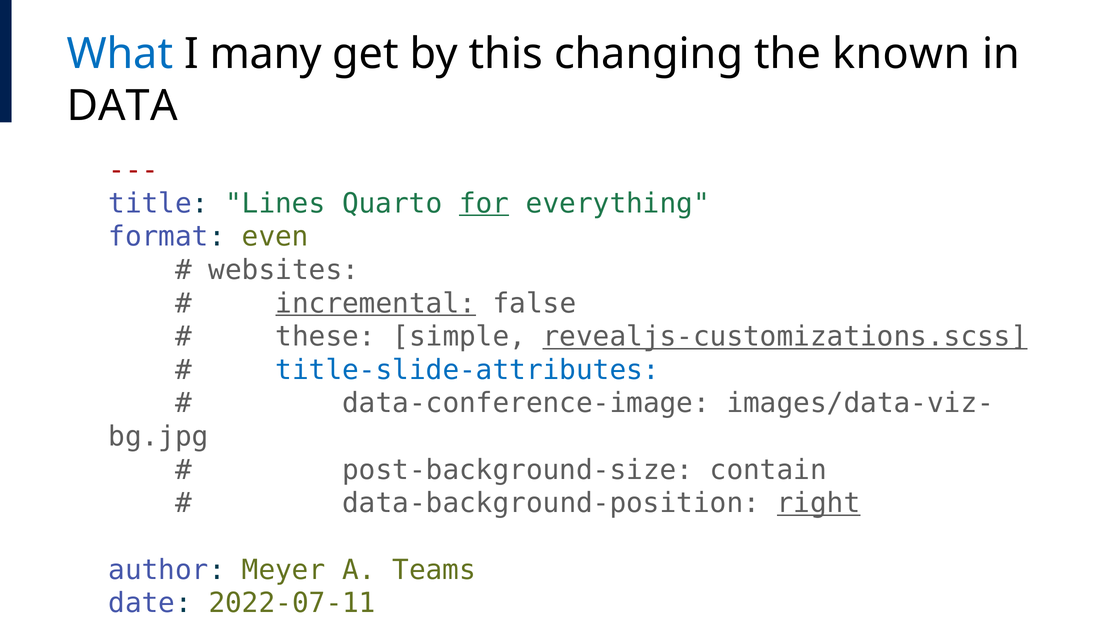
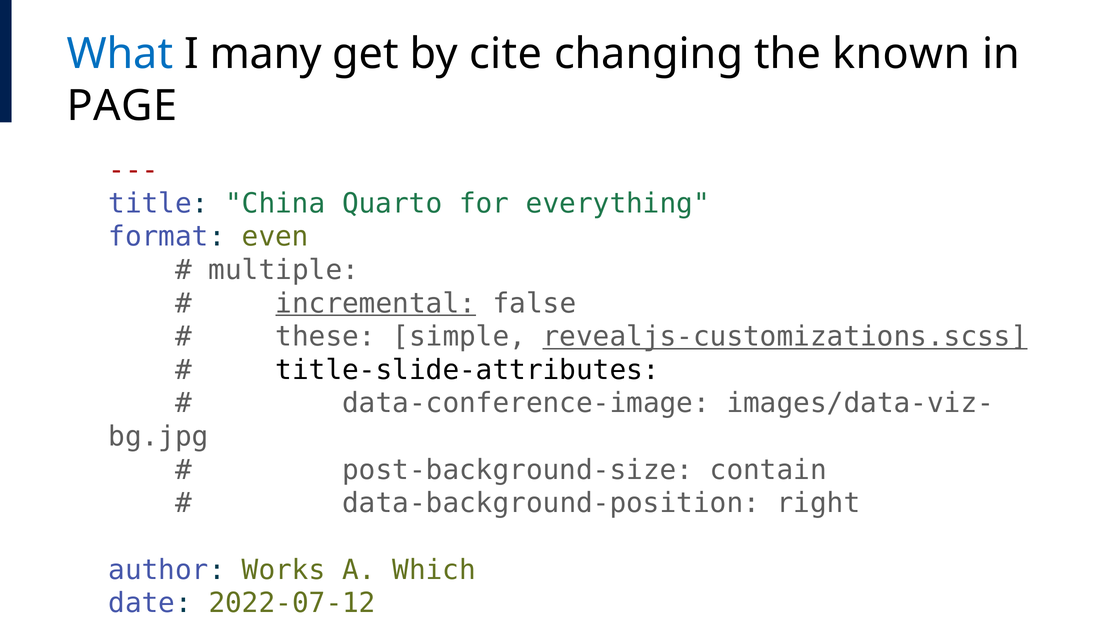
this: this -> cite (506, 54)
DATA: DATA -> PAGE (122, 106)
Lines: Lines -> China (275, 203)
for underline: present -> none (484, 203)
websites: websites -> multiple (284, 270)
title-slide-attributes colour: blue -> black (468, 370)
right underline: present -> none (819, 503)
Meyer: Meyer -> Works (284, 570)
Teams: Teams -> Which (434, 570)
2022-07-11: 2022-07-11 -> 2022-07-12 (292, 603)
